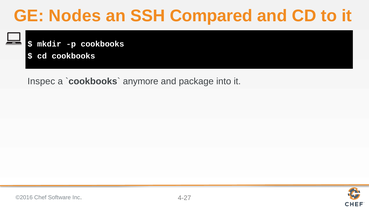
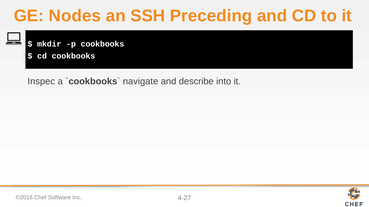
Compared: Compared -> Preceding (211, 16)
anymore: anymore -> navigate (141, 81)
package: package -> describe (196, 81)
